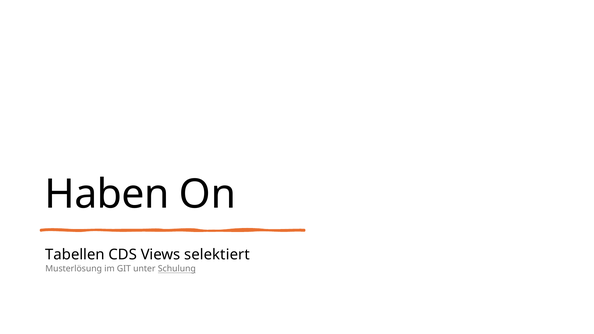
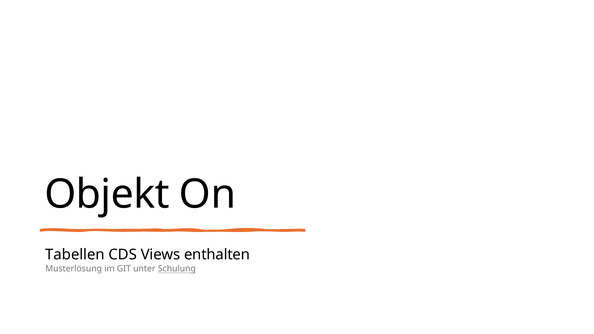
Haben: Haben -> Objekt (107, 194)
selektiert: selektiert -> enthalten (217, 255)
